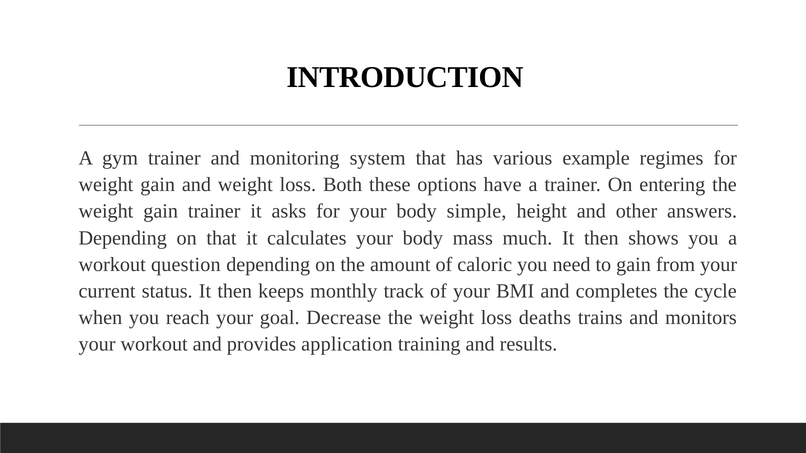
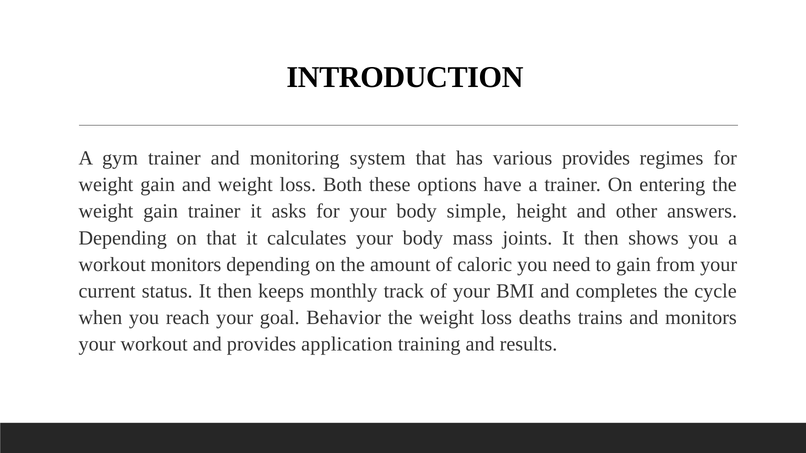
various example: example -> provides (596, 158)
much: much -> joints (527, 238)
workout question: question -> monitors (186, 265)
Decrease: Decrease -> Behavior (344, 318)
